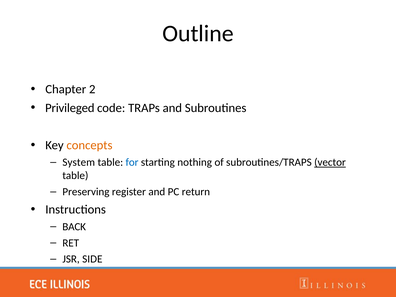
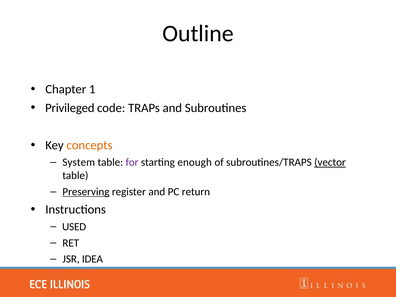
2: 2 -> 1 (92, 89)
for colour: blue -> purple (132, 162)
nothing: nothing -> enough (195, 162)
Preserving underline: none -> present (86, 192)
BACK: BACK -> USED (74, 227)
SIDE: SIDE -> IDEA (92, 259)
